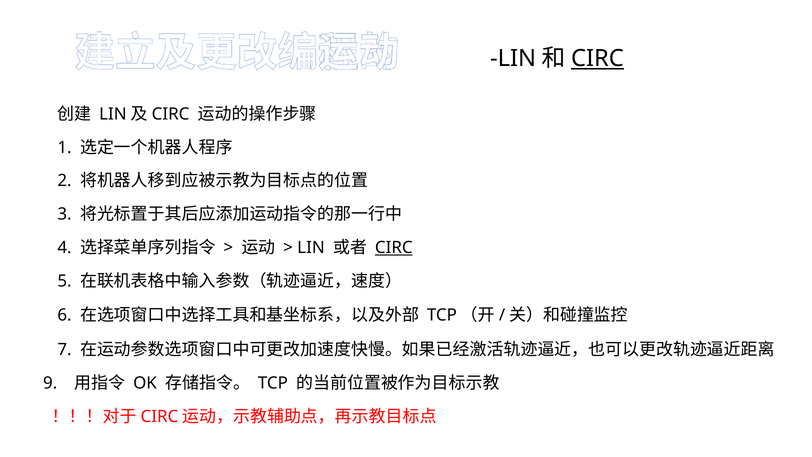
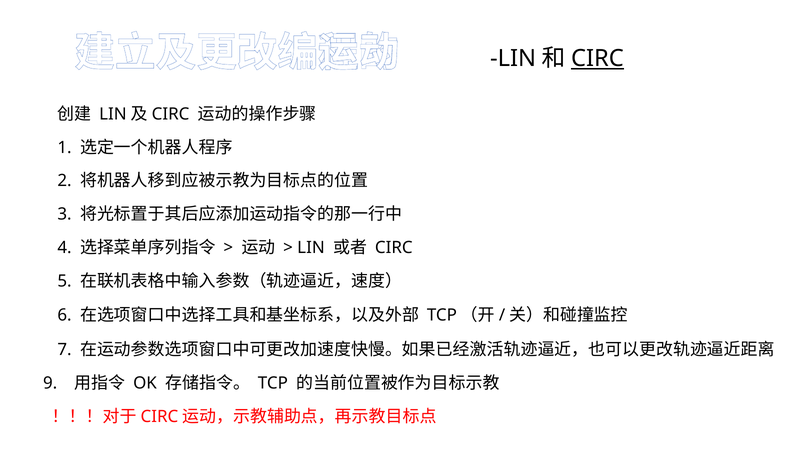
CIRC underline: present -> none (394, 247)
